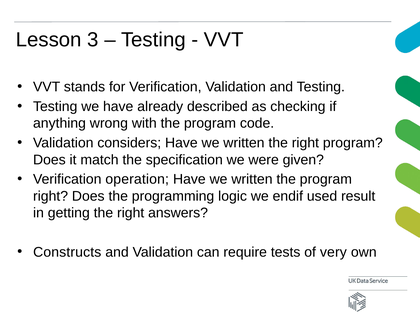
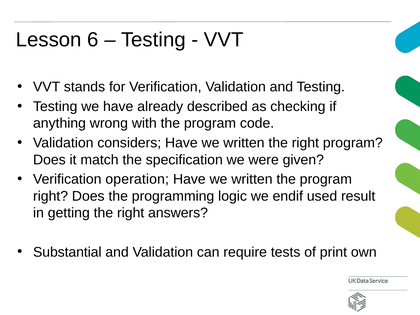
3: 3 -> 6 (93, 40)
Constructs: Constructs -> Substantial (67, 252)
very: very -> print (333, 252)
